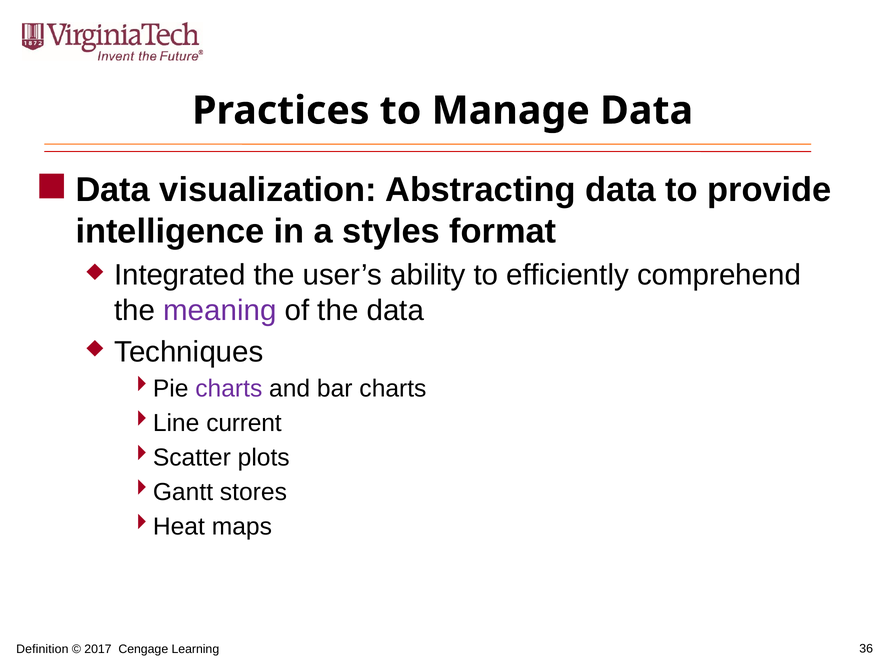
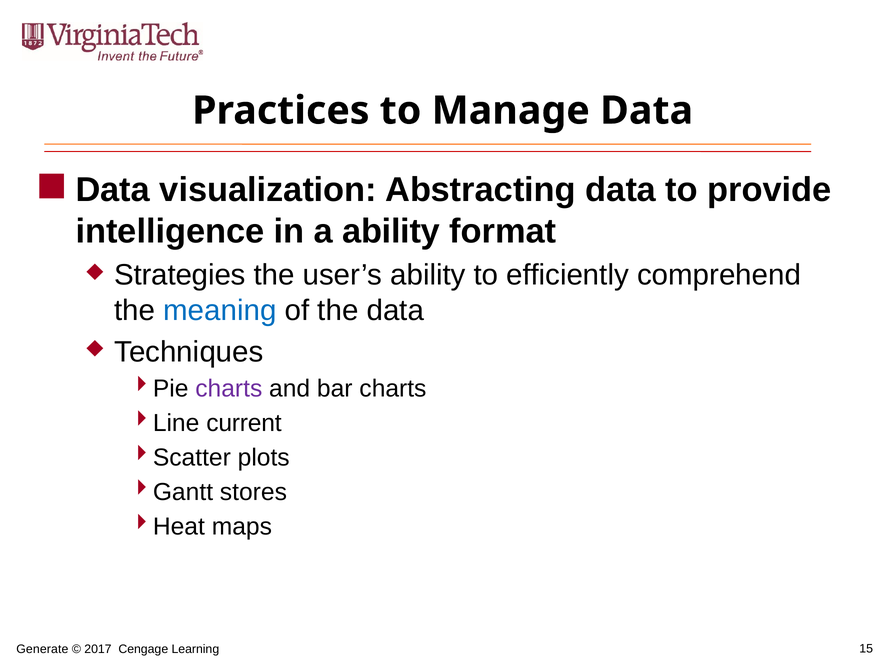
a styles: styles -> ability (391, 231)
Integrated: Integrated -> Strategies (180, 275)
meaning colour: purple -> blue (220, 310)
Definition: Definition -> Generate (42, 649)
36: 36 -> 15 (866, 648)
